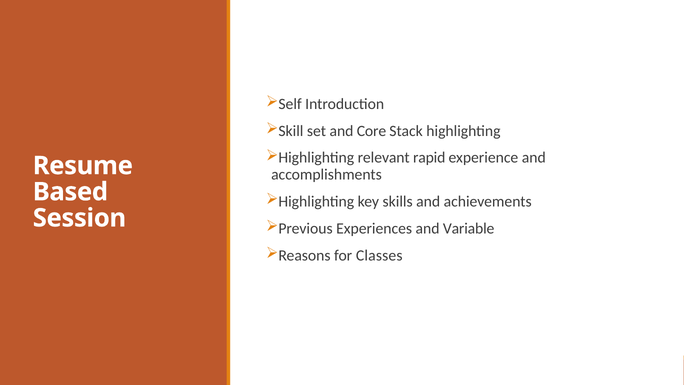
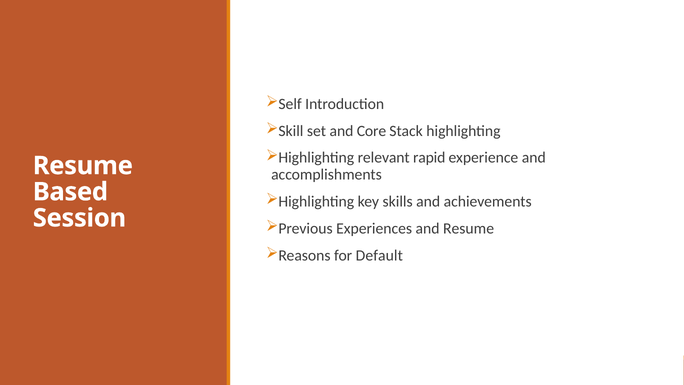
and Variable: Variable -> Resume (469, 228)
Classes: Classes -> Default (379, 255)
